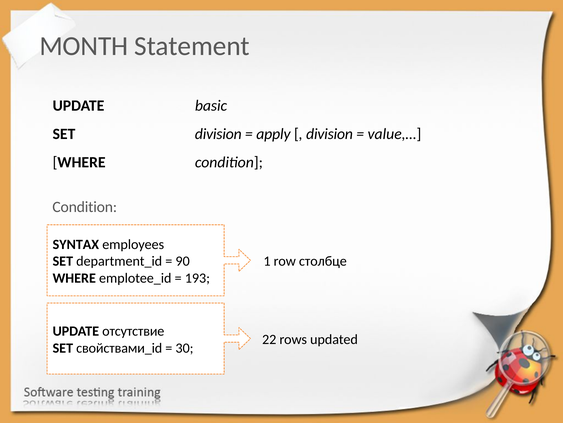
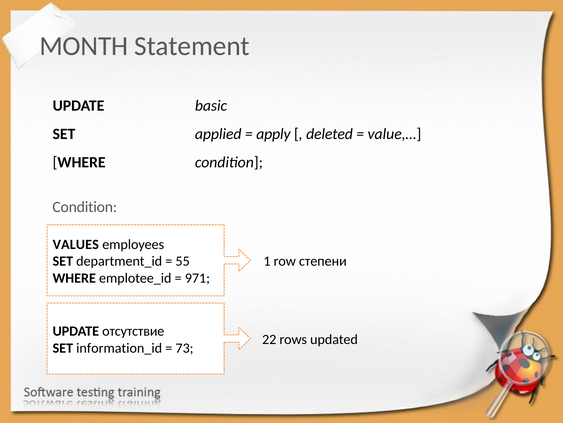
SET division: division -> applied (218, 134)
division: division -> deleted (330, 134)
SYNTAX: SYNTAX -> VALUES (76, 244)
столбце: столбце -> степени (323, 261)
90: 90 -> 55 (183, 261)
193: 193 -> 971 (197, 278)
свойствами_id: свойствами_id -> information_id (119, 347)
30: 30 -> 73 (184, 347)
